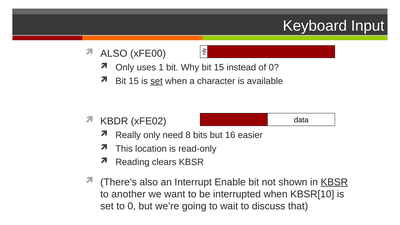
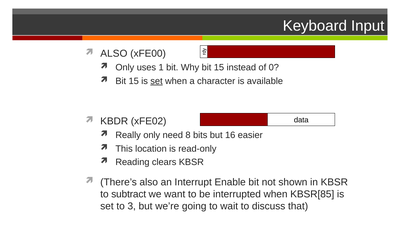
KBSR underline: present -> none (334, 182)
another: another -> subtract (129, 194)
KBSR[10: KBSR[10 -> KBSR[85 (312, 194)
to 0: 0 -> 3 (132, 206)
